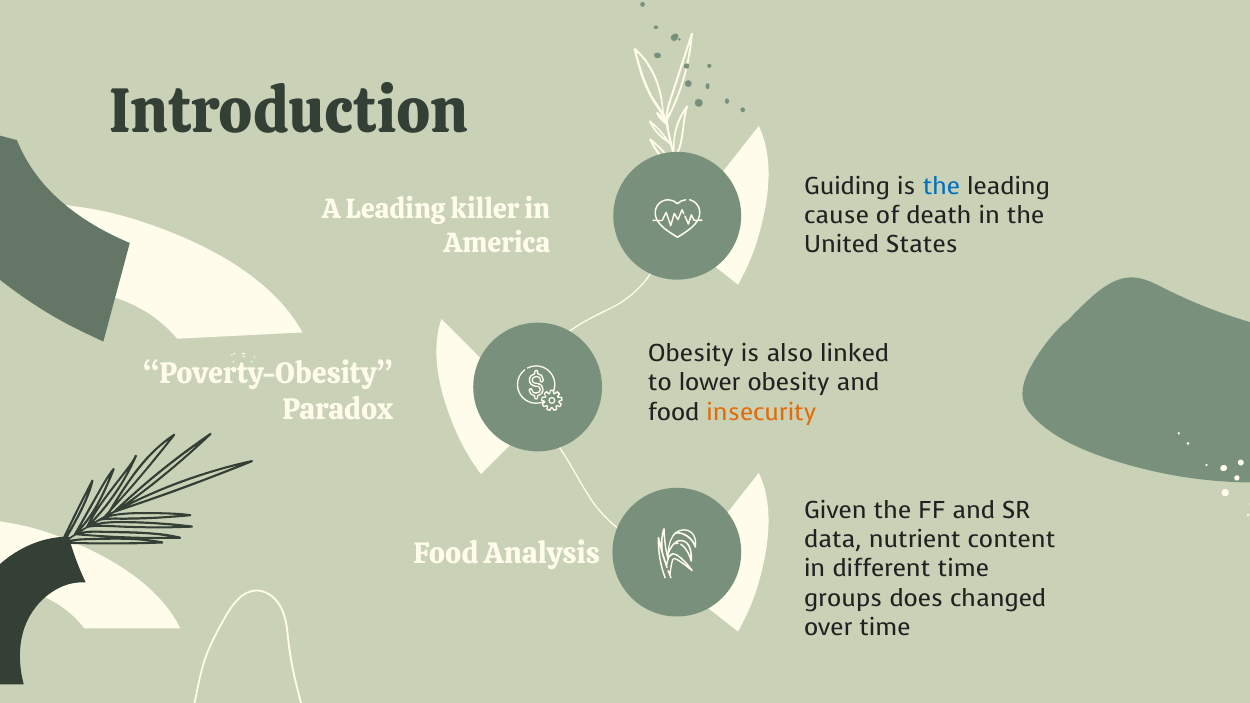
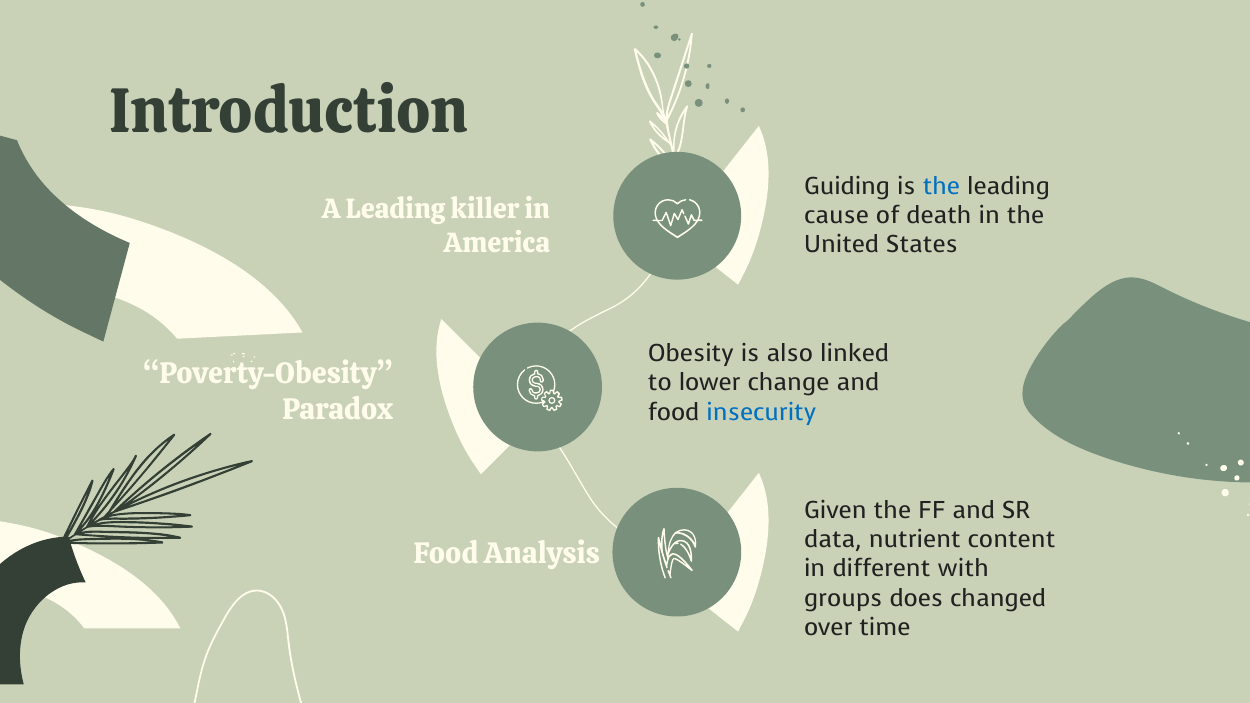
lower obesity: obesity -> change (788, 383)
insecurity colour: orange -> blue (761, 412)
different time: time -> with (963, 569)
